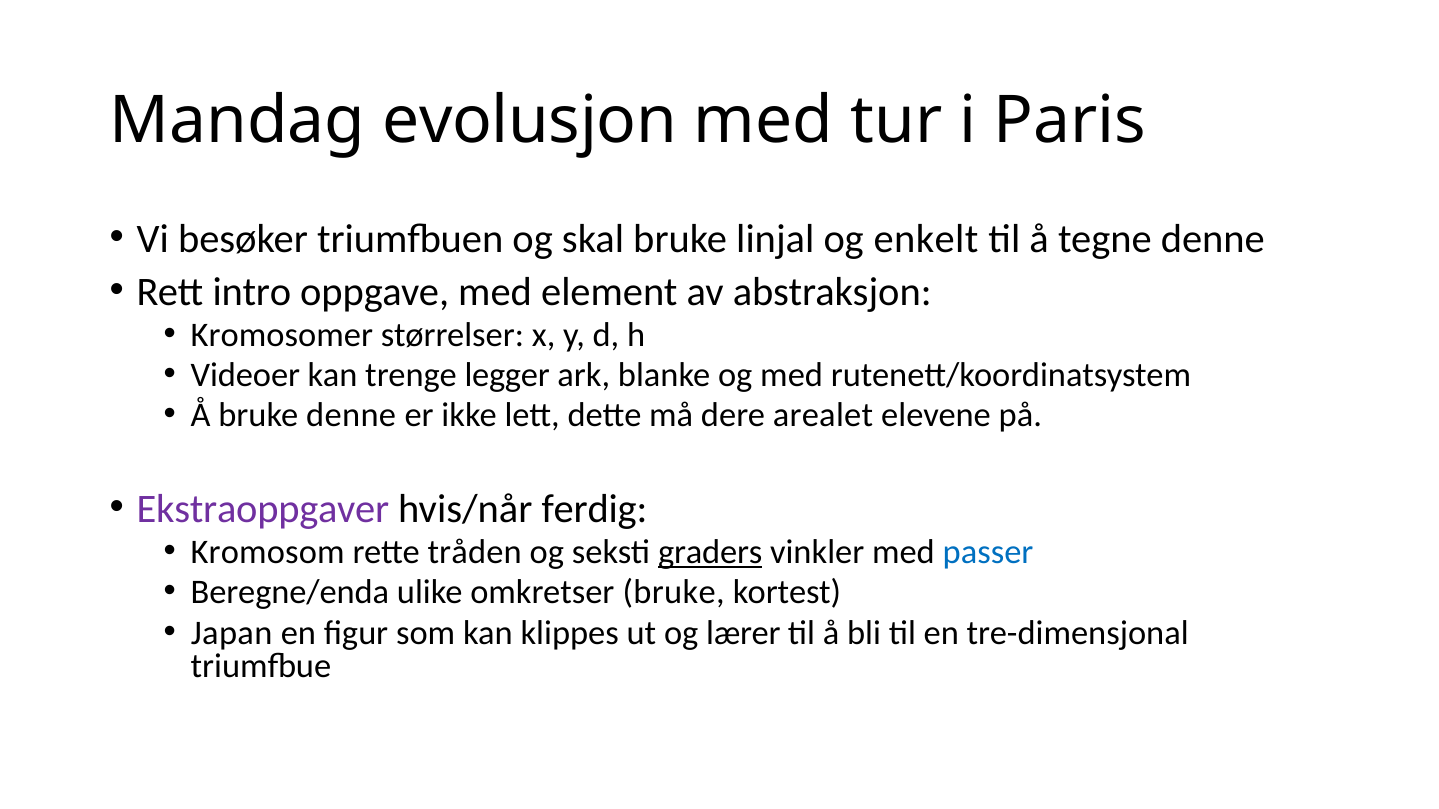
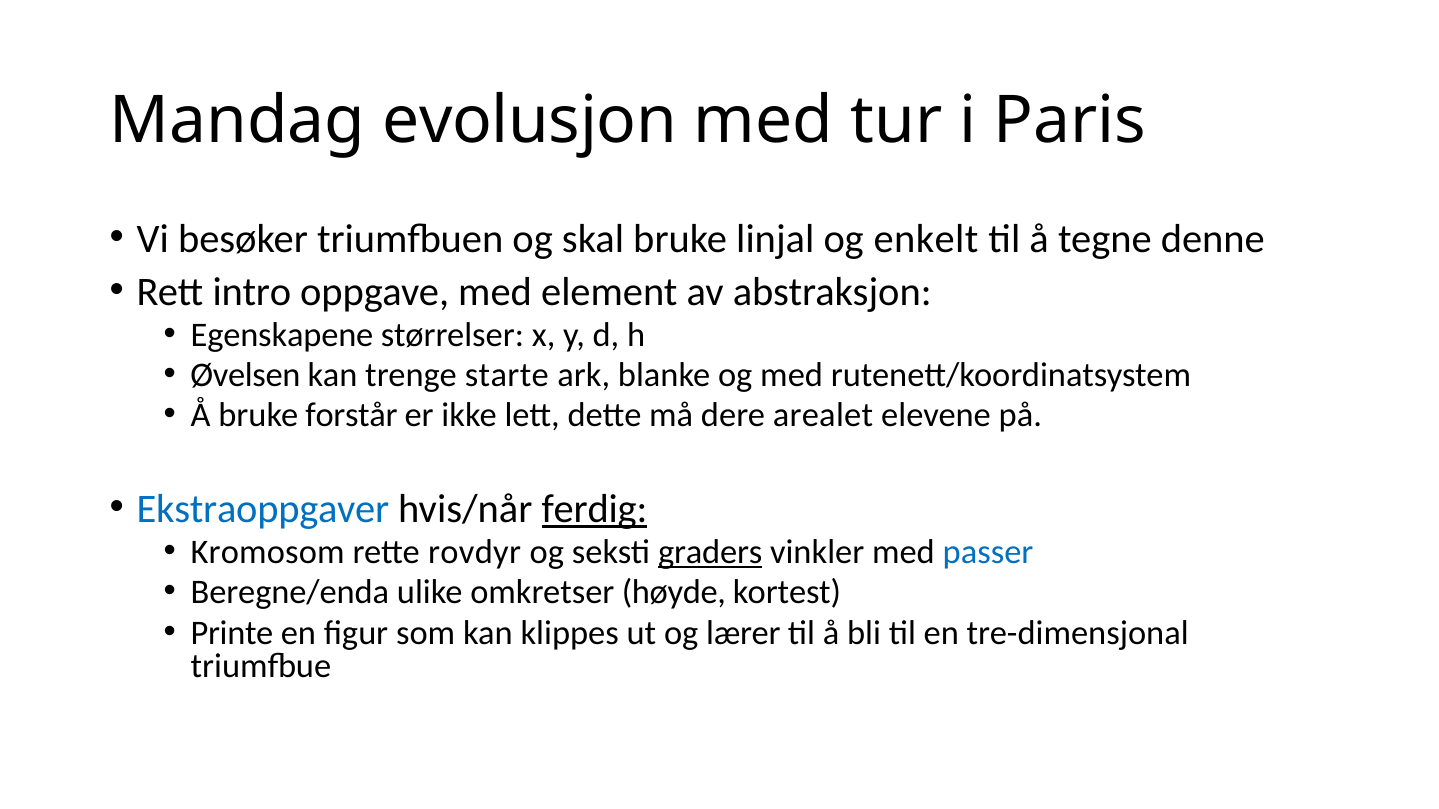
Kromosomer: Kromosomer -> Egenskapene (282, 335)
Videoer: Videoer -> Øvelsen (245, 375)
legger: legger -> starte (507, 375)
bruke denne: denne -> forstår (352, 416)
Ekstraoppgaver colour: purple -> blue (263, 509)
ferdig underline: none -> present (594, 509)
tråden: tråden -> rovdyr (475, 553)
omkretser bruke: bruke -> høyde (674, 593)
Japan: Japan -> Printe (232, 633)
